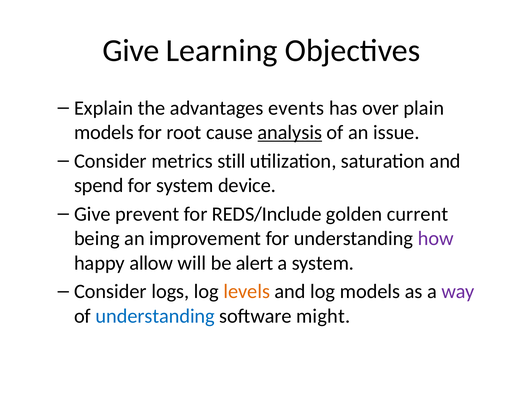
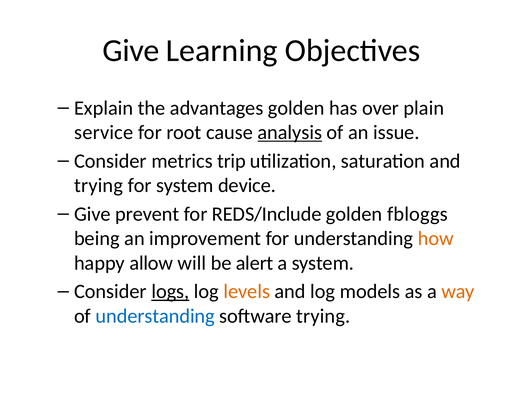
advantages events: events -> golden (296, 108)
models: models -> service (104, 132)
still: still -> trip (231, 161)
spend: spend -> trying (99, 185)
current: current -> fbloggs (417, 214)
how colour: purple -> orange (436, 238)
logs underline: none -> present (170, 291)
way colour: purple -> orange (458, 291)
software might: might -> trying (323, 316)
